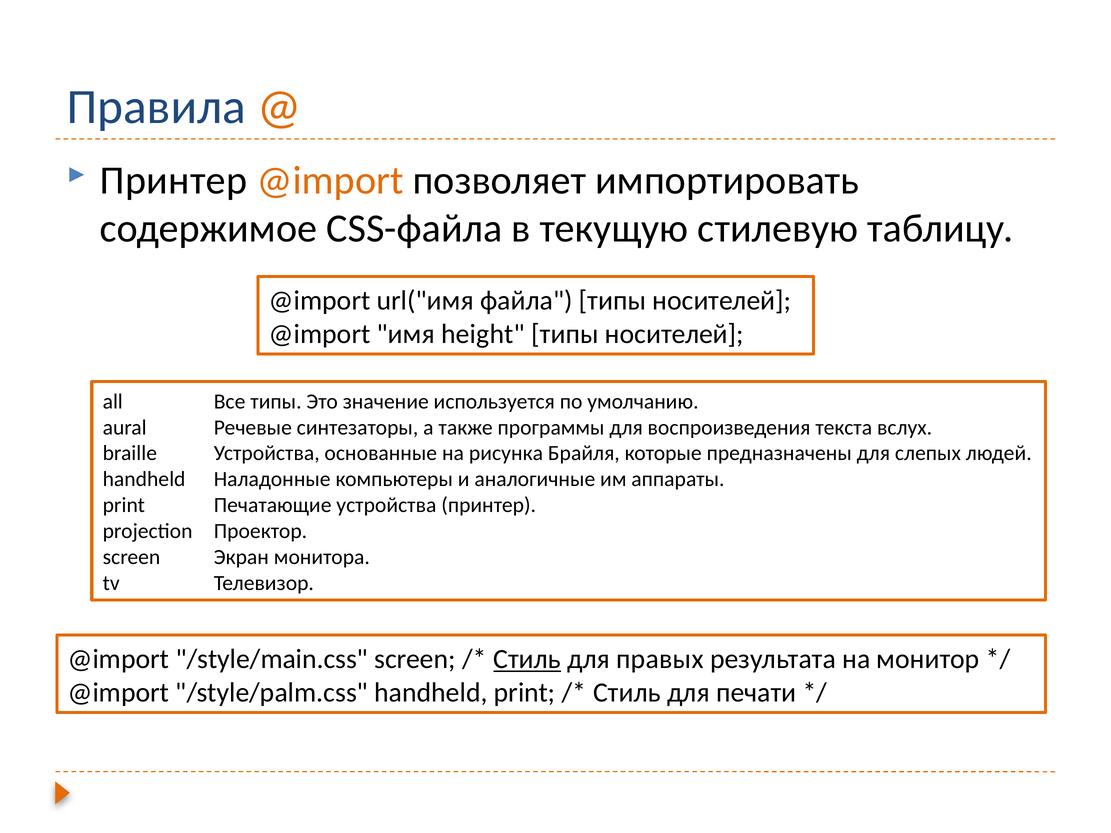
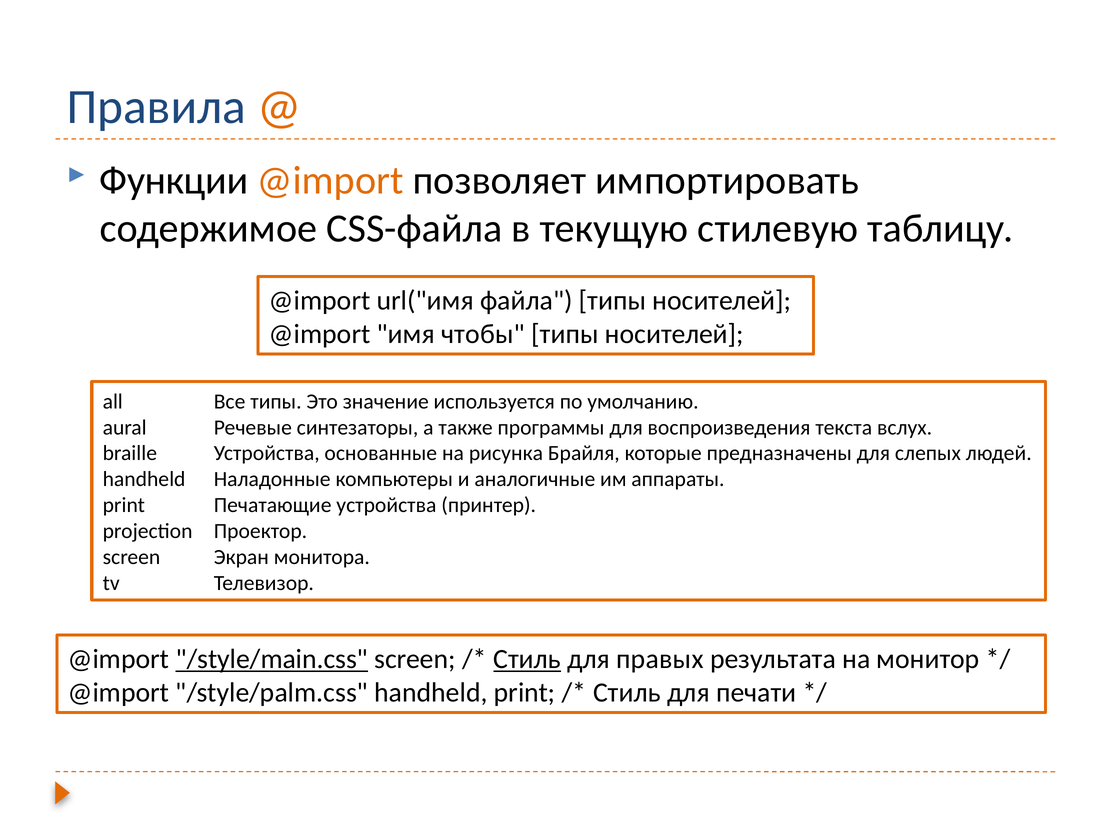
Принтер: Принтер -> Функции (174, 181)
height: height -> чтобы (483, 334)
/style/main.css underline: none -> present (272, 659)
